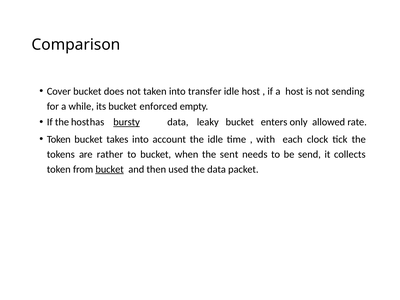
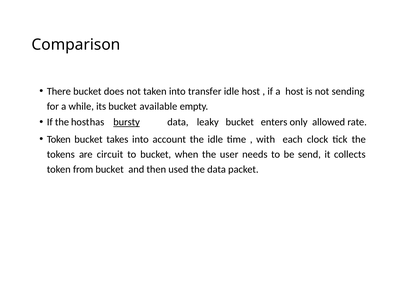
Cover: Cover -> There (59, 91)
enforced: enforced -> available (158, 106)
rather: rather -> circuit (110, 154)
sent: sent -> user (229, 154)
bucket underline: present -> none (110, 169)
